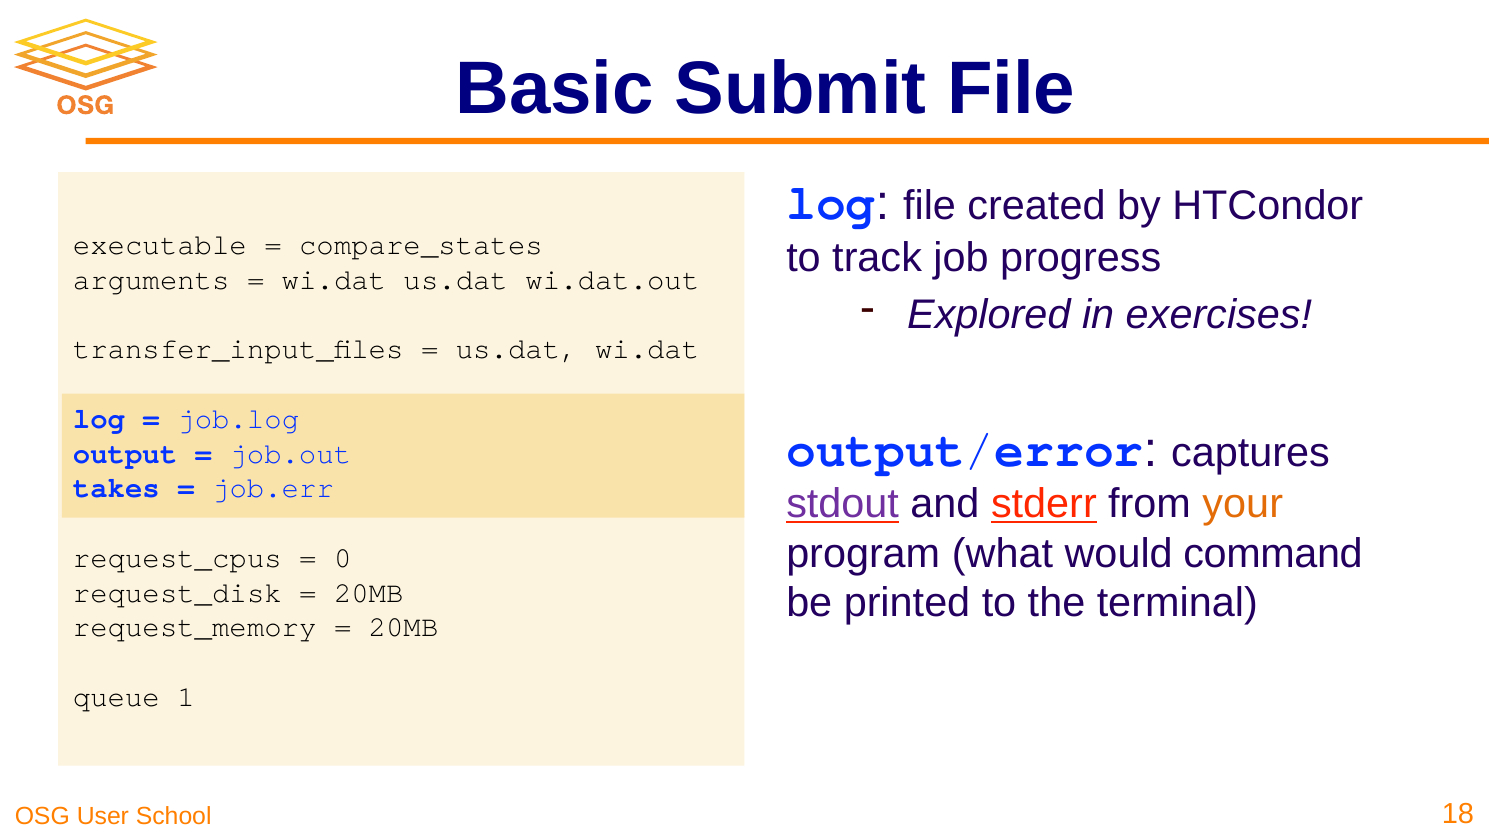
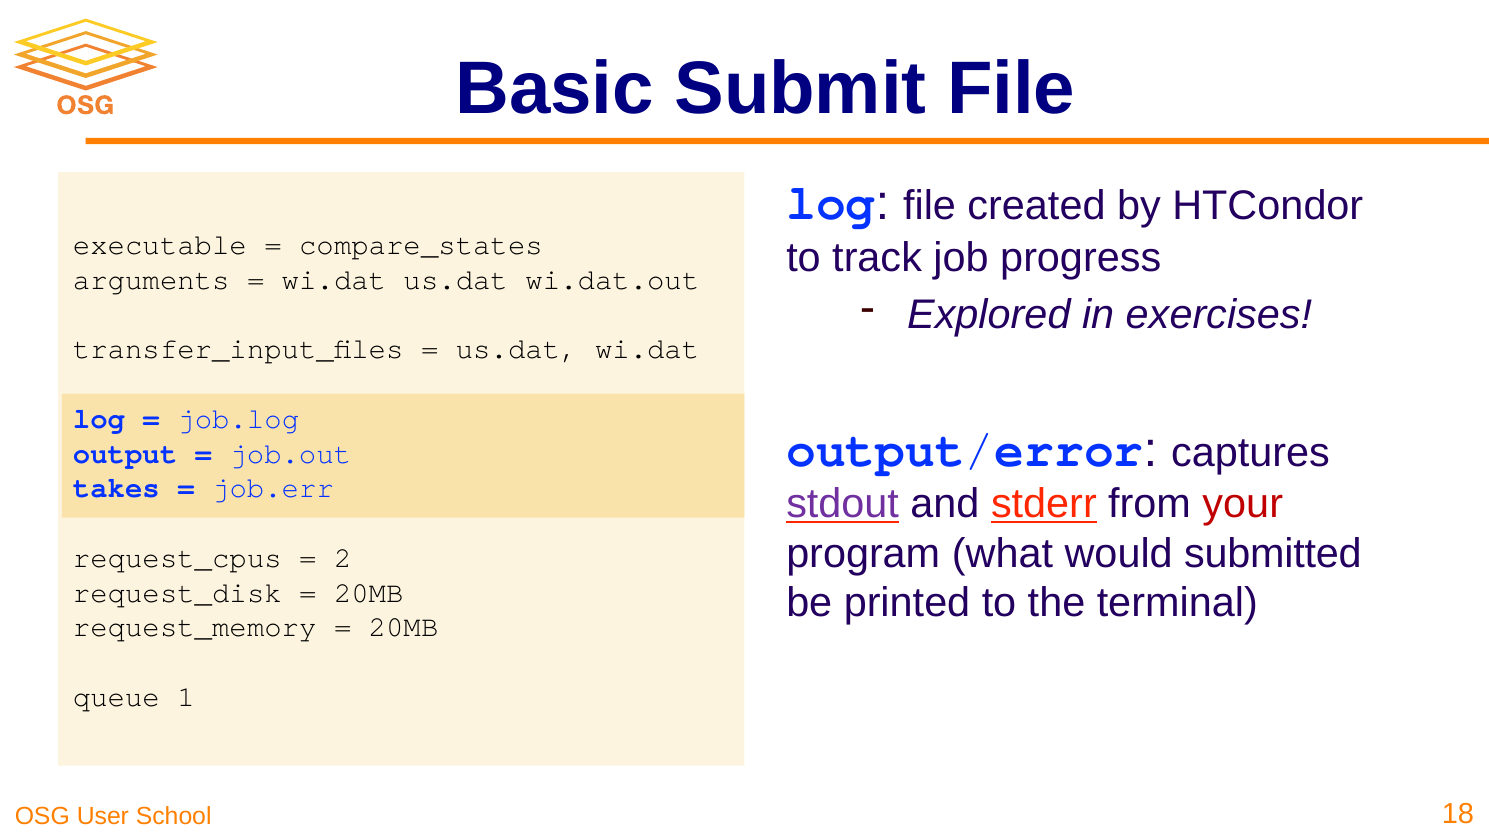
your colour: orange -> red (1243, 504)
command: command -> submitted (1273, 554)
0: 0 -> 2 (343, 558)
